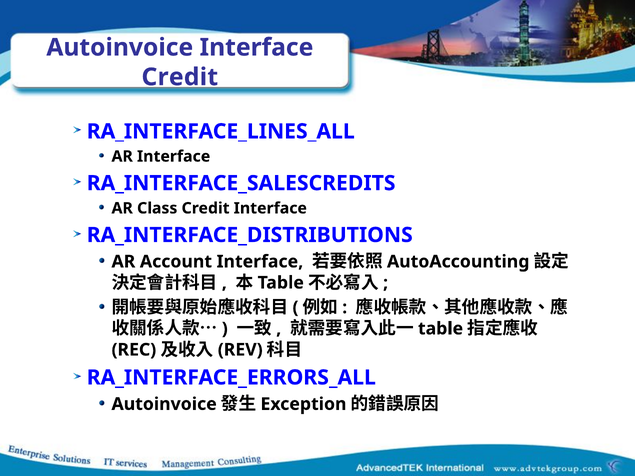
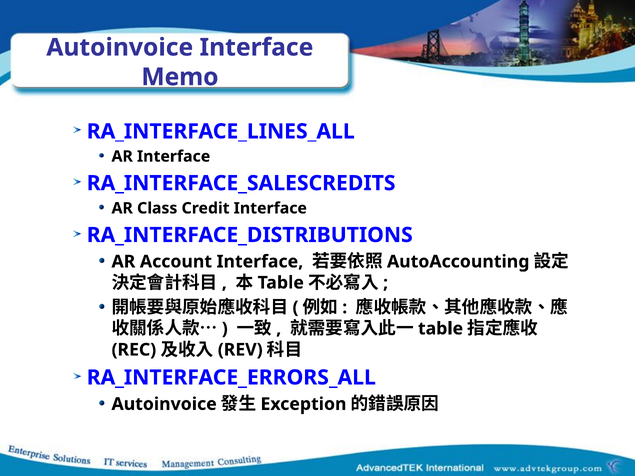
Credit: Credit -> Memo (180, 77)
